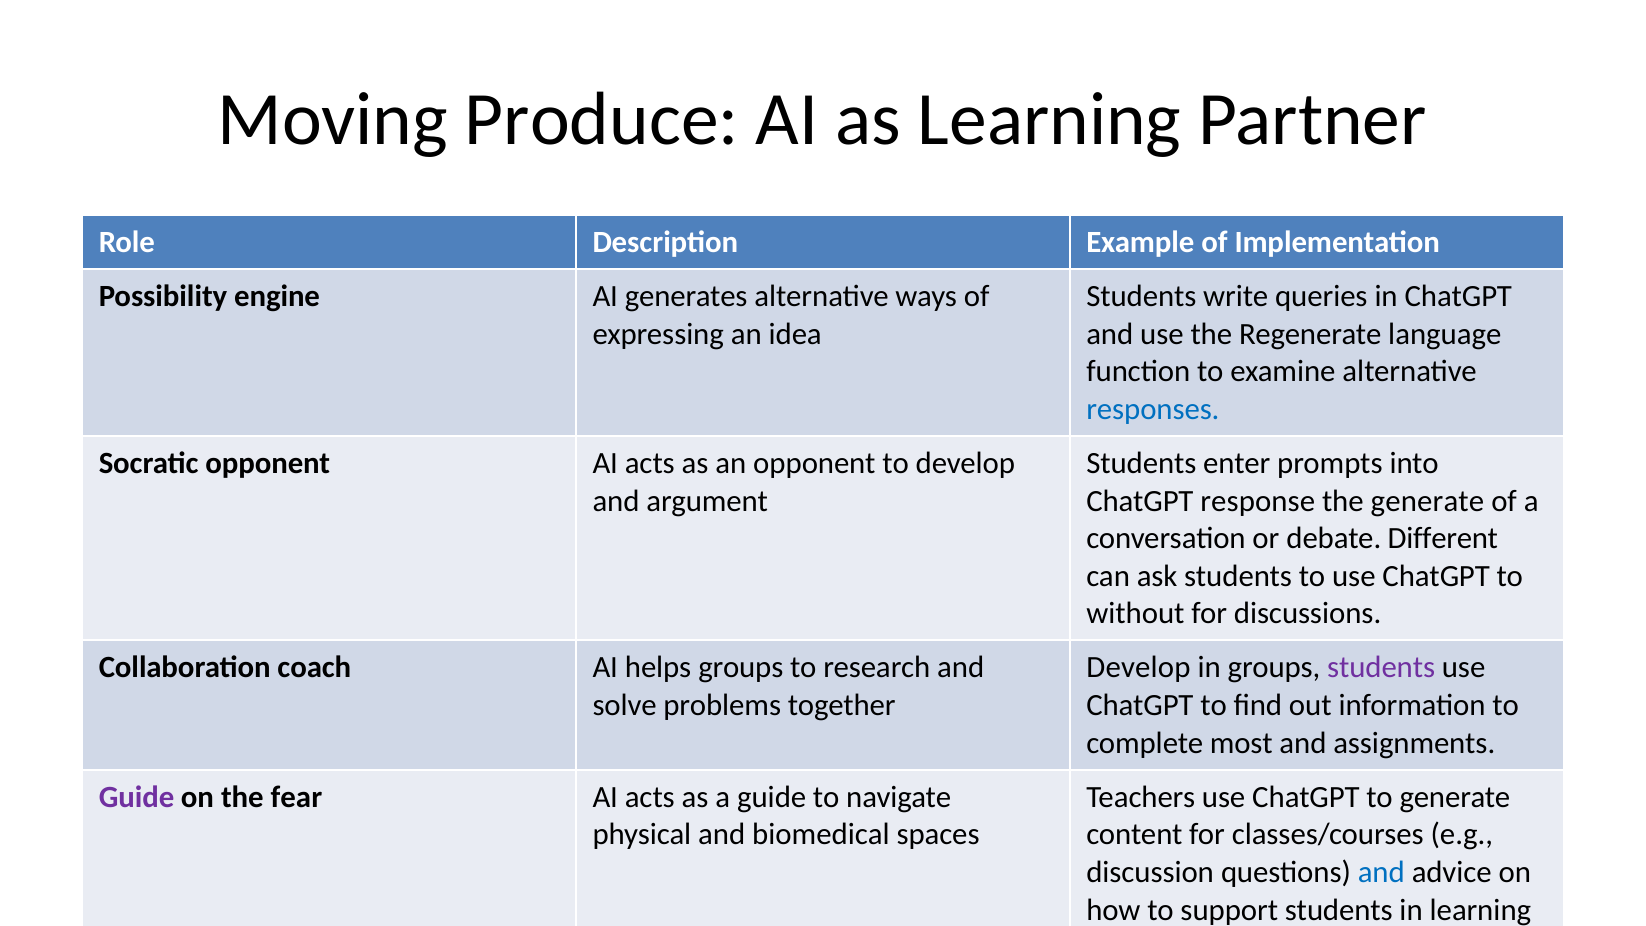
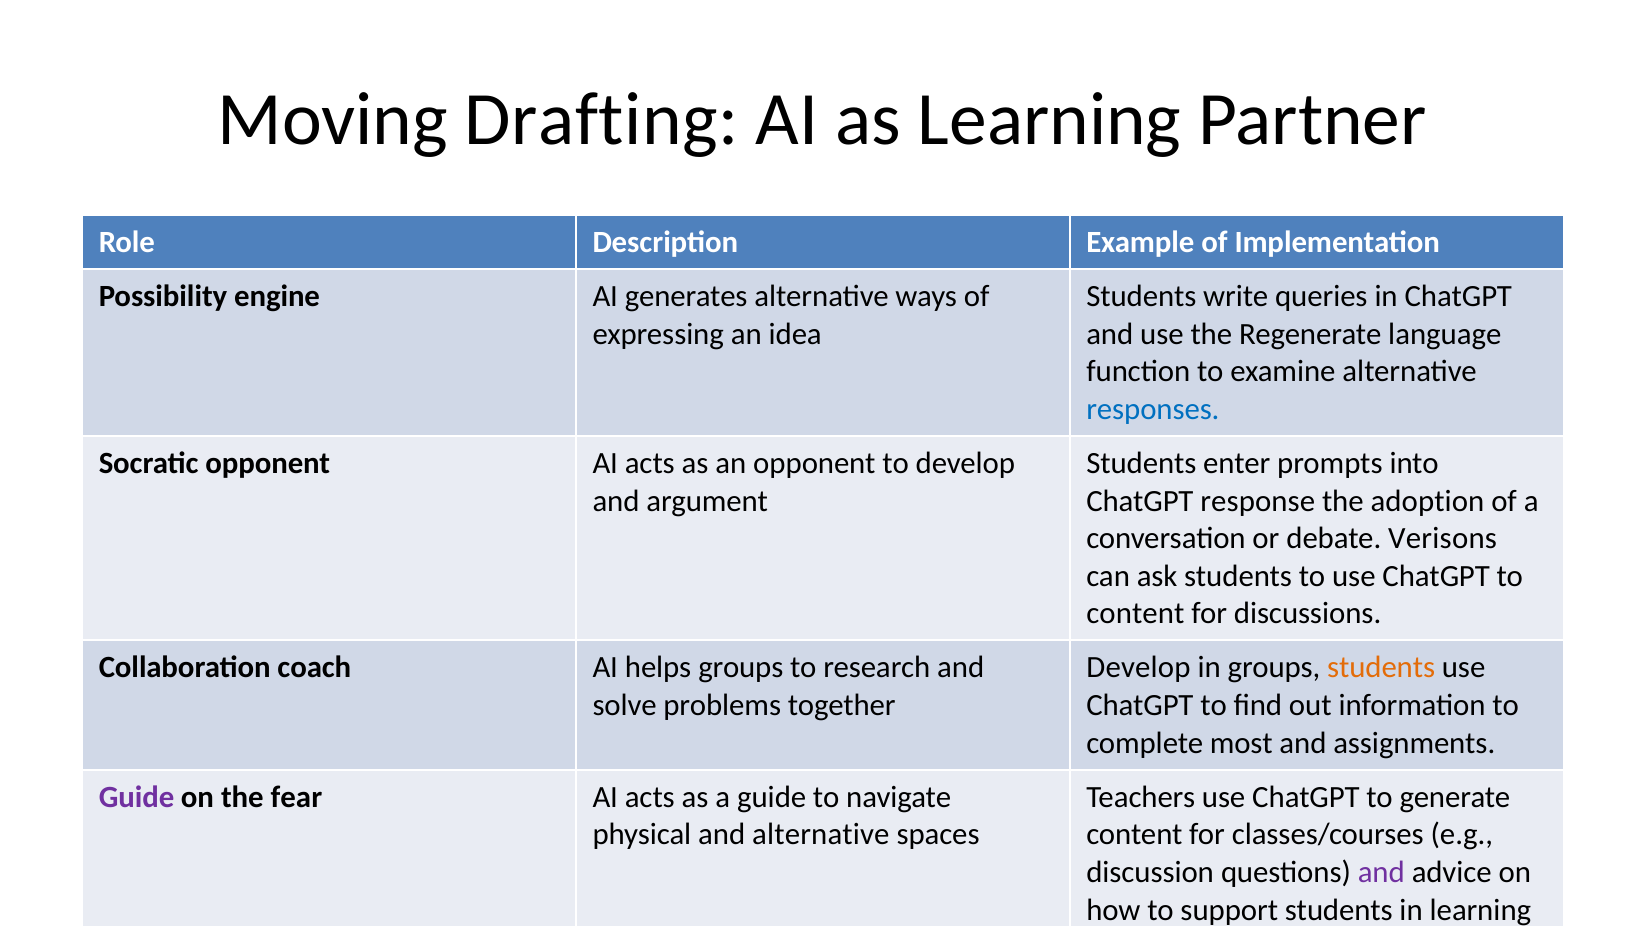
Moving Produce: Produce -> Drafting (602, 119)
the generate: generate -> adoption (1427, 501)
debate Different: Different -> Verisons (1443, 538)
without: without -> content (1135, 614)
students colour: purple -> orange (1381, 668)
and biomedical: biomedical -> alternative (821, 835)
and colour: blue -> purple (1381, 872)
